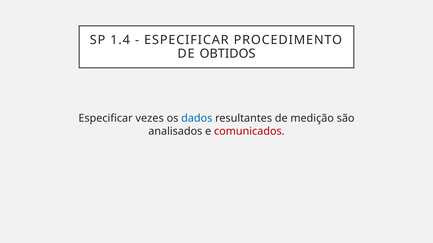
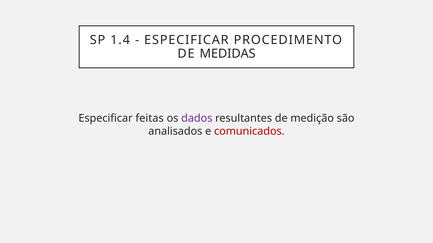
OBTIDOS: OBTIDOS -> MEDIDAS (228, 54)
vezes: vezes -> feitas (150, 119)
dados colour: blue -> purple (197, 119)
